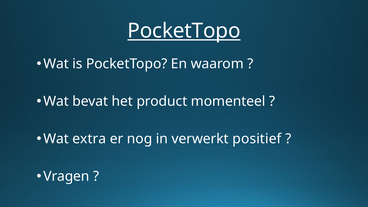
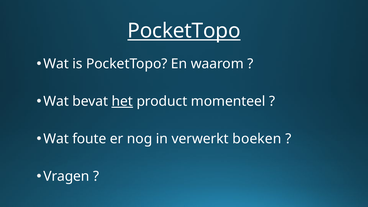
het underline: none -> present (122, 101)
extra: extra -> foute (89, 139)
positief: positief -> boeken (257, 139)
